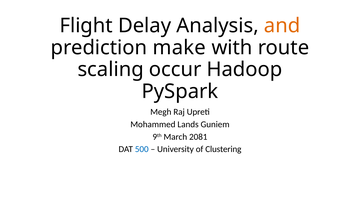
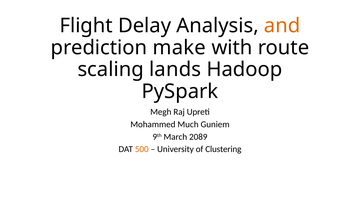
occur: occur -> lands (175, 69)
Lands: Lands -> Much (188, 124)
2081: 2081 -> 2089 (198, 136)
500 colour: blue -> orange (142, 149)
